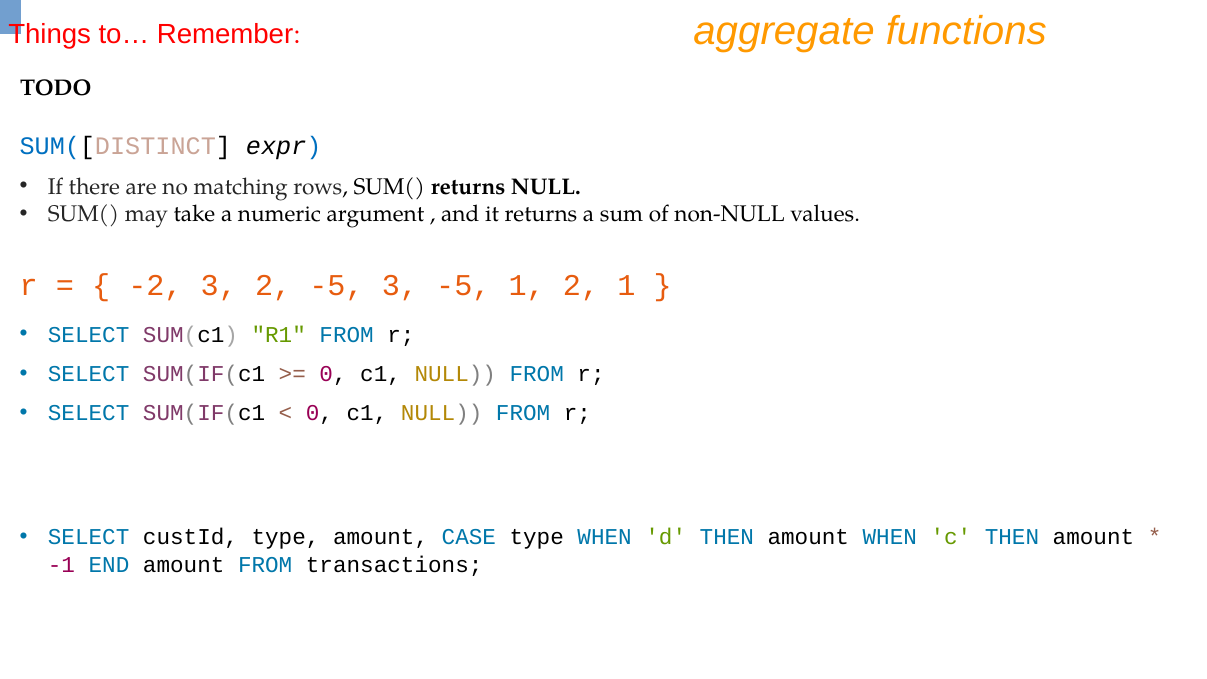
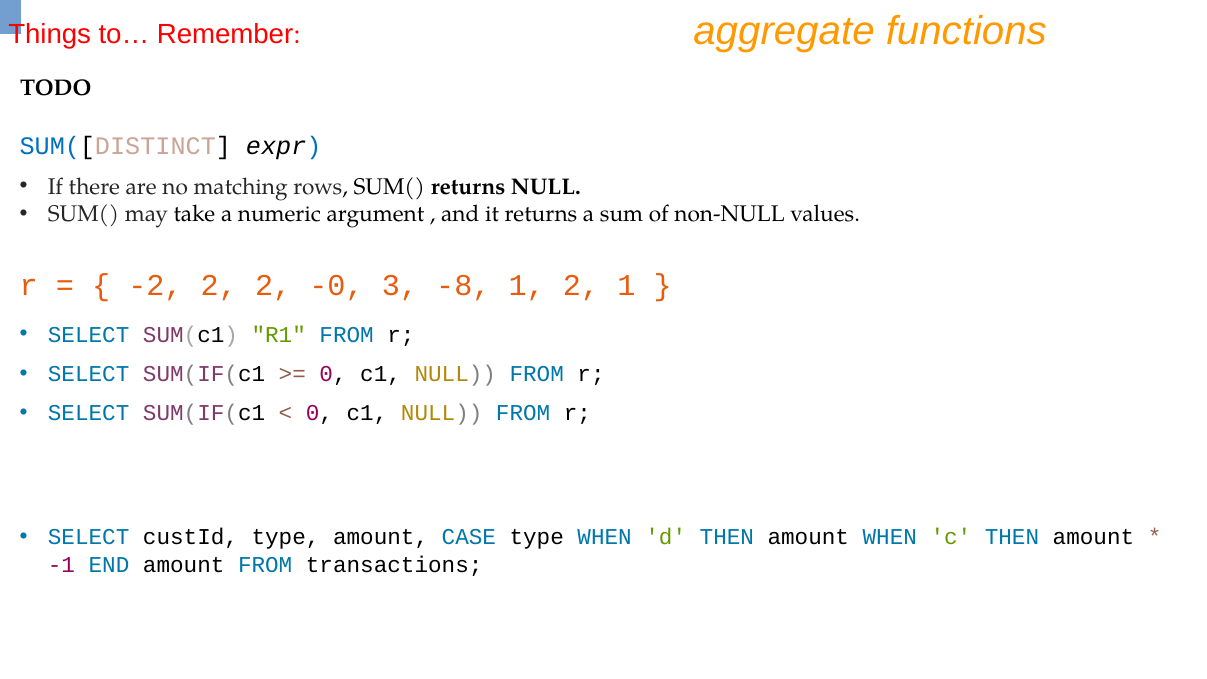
-2 3: 3 -> 2 (219, 285)
2 -5: -5 -> -0 (337, 285)
3 -5: -5 -> -8 (463, 285)
